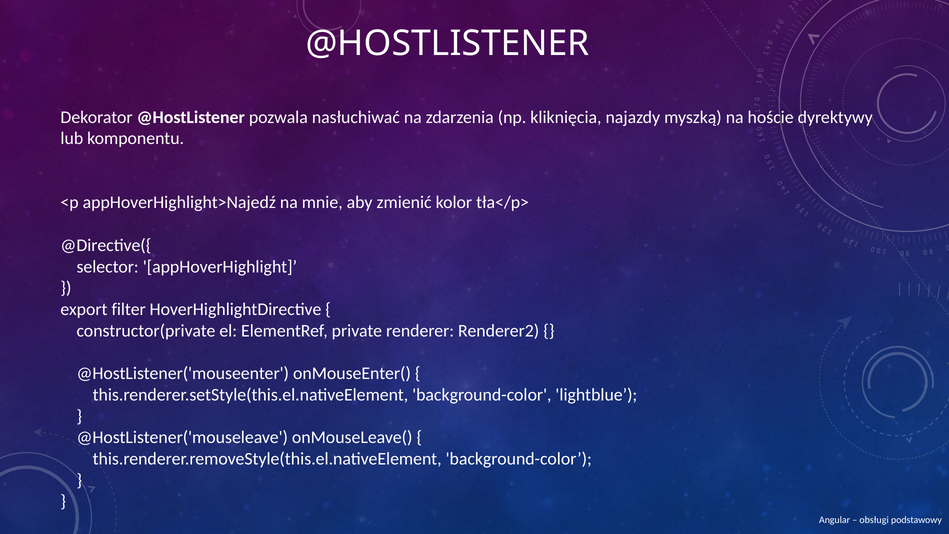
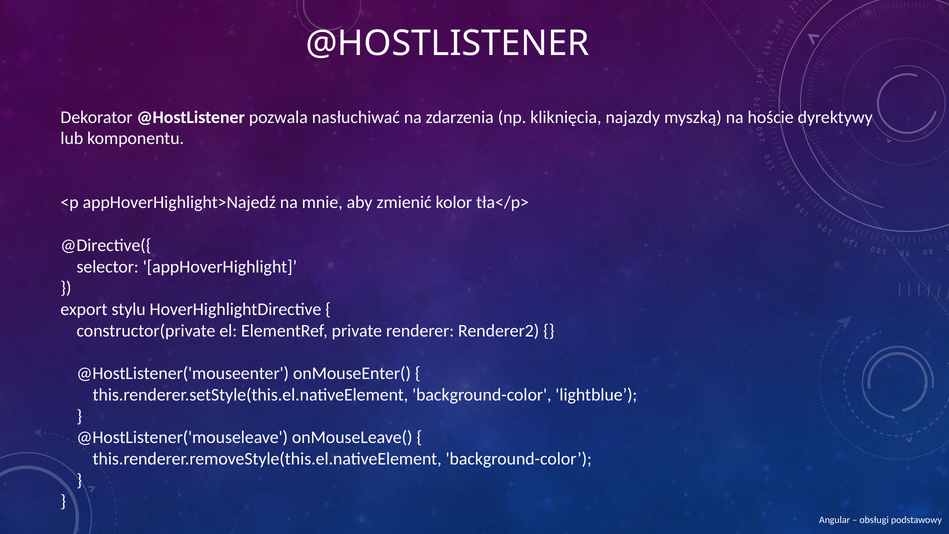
filter: filter -> stylu (129, 309)
